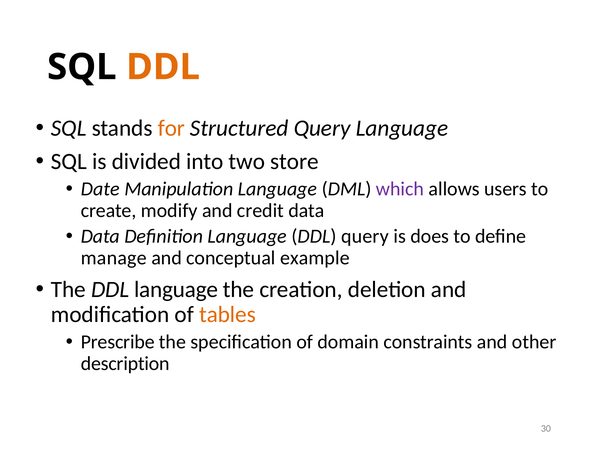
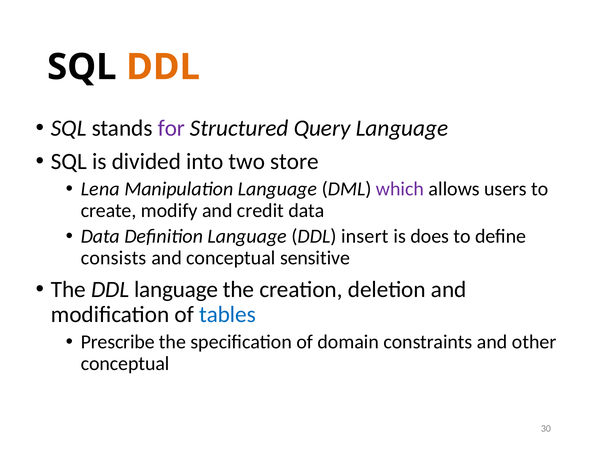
for colour: orange -> purple (171, 128)
Date: Date -> Lena (100, 189)
DDL query: query -> insert (365, 236)
manage: manage -> consists (114, 257)
example: example -> sensitive (315, 257)
tables colour: orange -> blue (227, 314)
description: description -> conceptual (125, 363)
